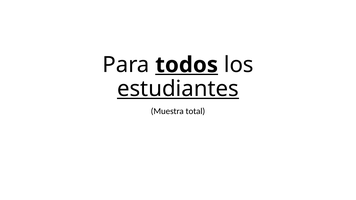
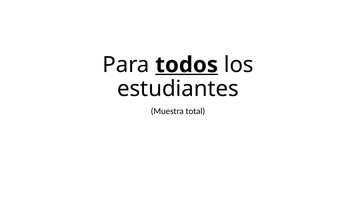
estudiantes underline: present -> none (178, 89)
